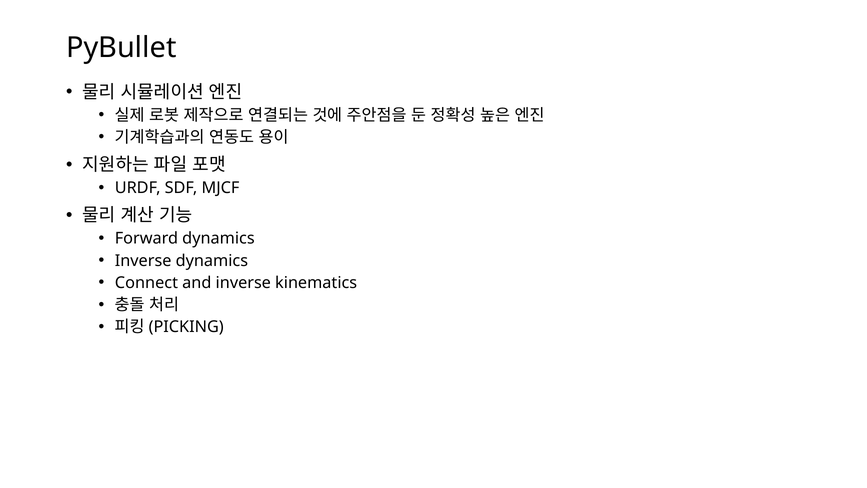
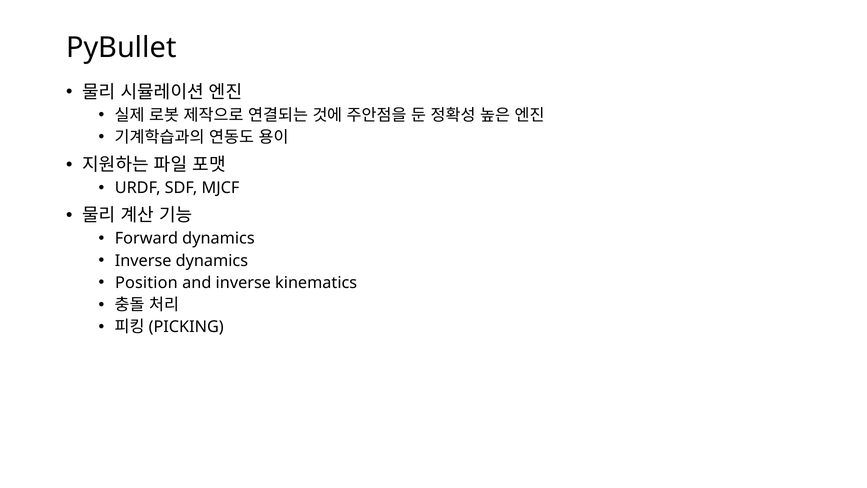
Connect: Connect -> Position (146, 283)
